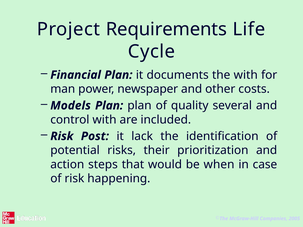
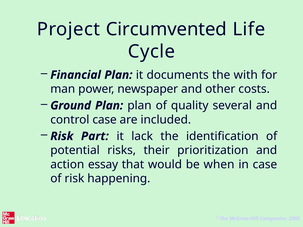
Requirements: Requirements -> Circumvented (166, 29)
Models: Models -> Ground (71, 106)
control with: with -> case (105, 120)
Post: Post -> Part (95, 136)
steps: steps -> essay (103, 165)
